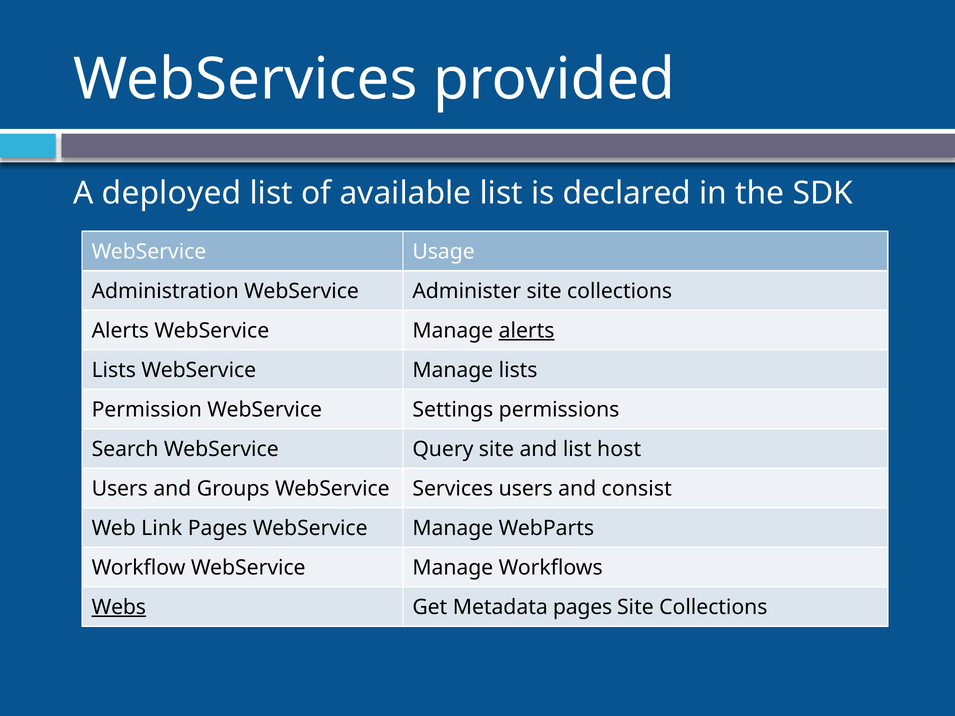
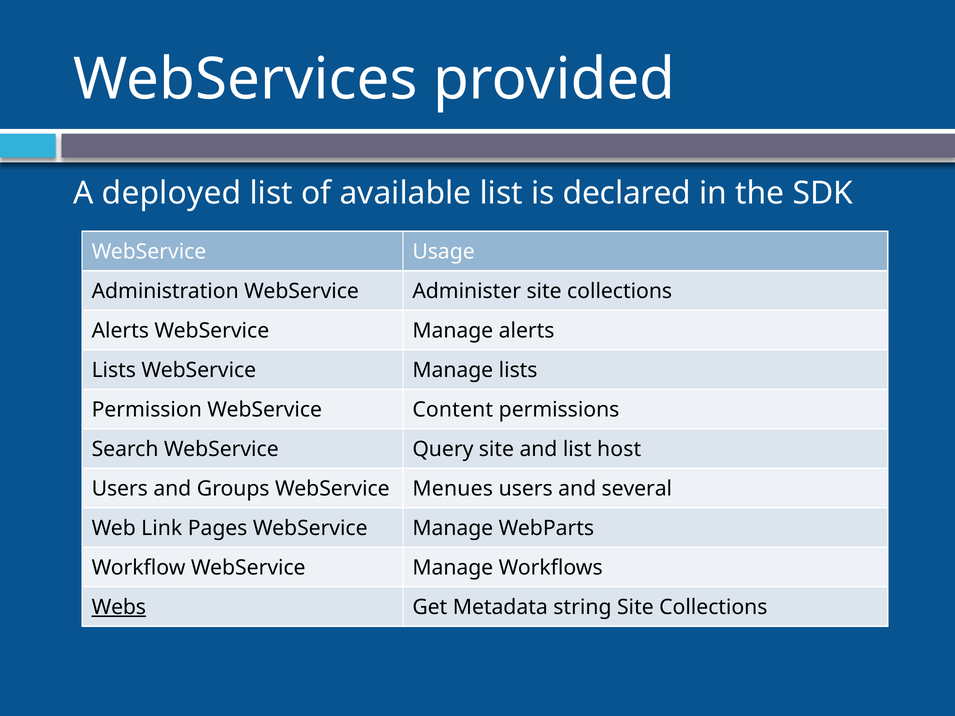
alerts underline: present -> none (527, 331)
Settings: Settings -> Content (453, 410)
Services: Services -> Menues (453, 489)
consist: consist -> several (637, 489)
Metadata pages: pages -> string (582, 607)
